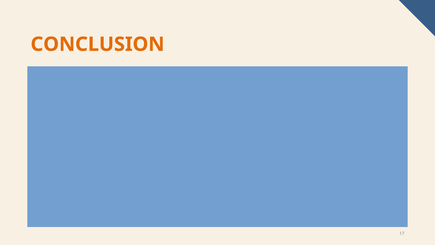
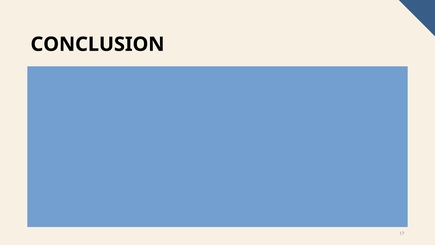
CONCLUSION colour: orange -> black (98, 44)
